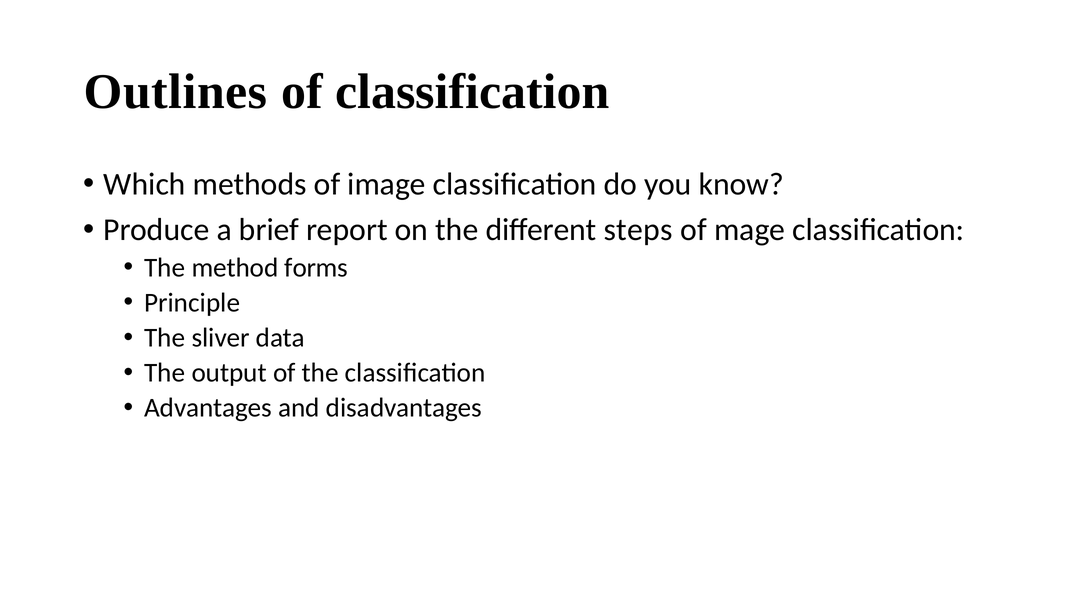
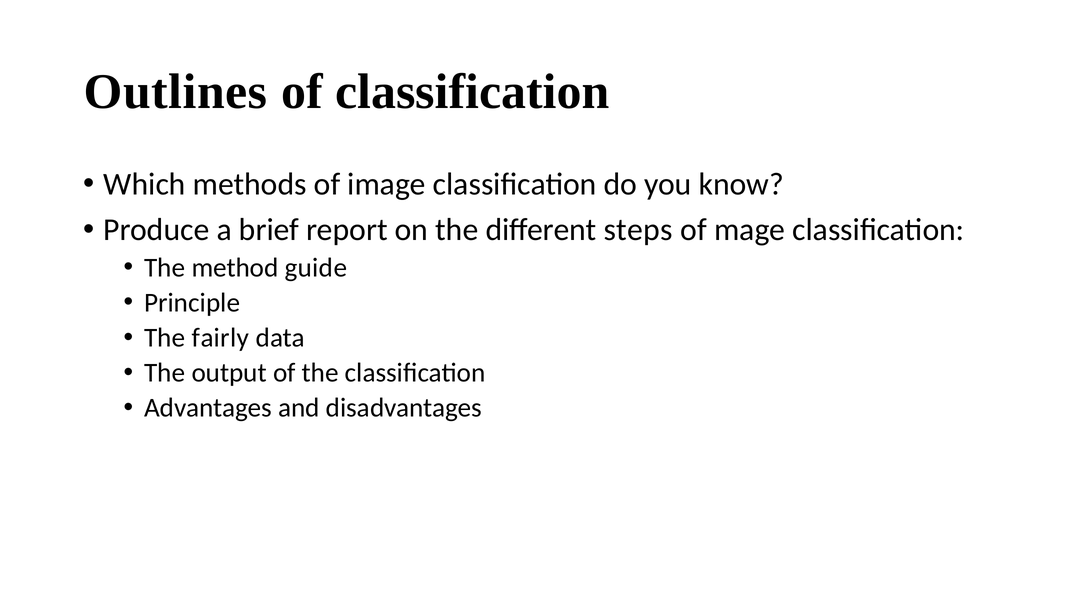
forms: forms -> guide (316, 267)
sliver: sliver -> fairly (220, 337)
